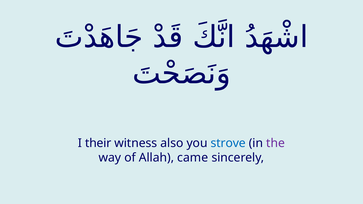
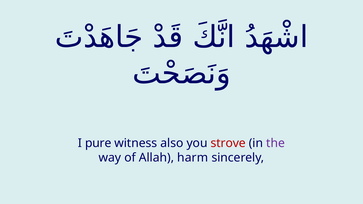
their: their -> pure (98, 143)
strove colour: blue -> red (228, 143)
came: came -> harm (193, 158)
